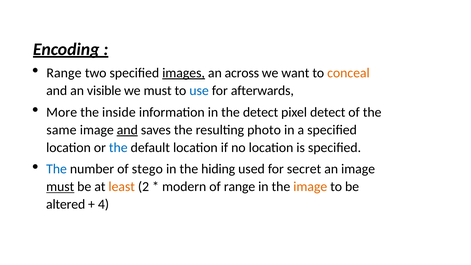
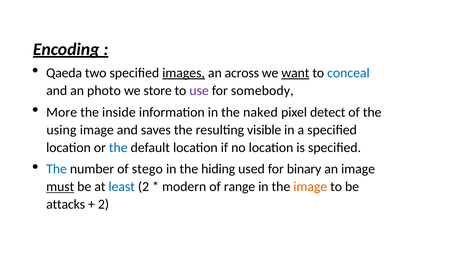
Range: Range -> Qaeda (64, 73)
want underline: none -> present (295, 73)
conceal colour: orange -> blue (348, 73)
visible: visible -> photo (104, 91)
we must: must -> store (158, 91)
use colour: blue -> purple (199, 91)
afterwards: afterwards -> somebody (262, 91)
the detect: detect -> naked (260, 112)
same: same -> using (61, 130)
and underline: present -> none (127, 130)
photo: photo -> visible (264, 130)
secret: secret -> binary (304, 169)
least colour: orange -> blue (122, 187)
altered: altered -> attacks (66, 204)
4: 4 -> 2 (104, 204)
